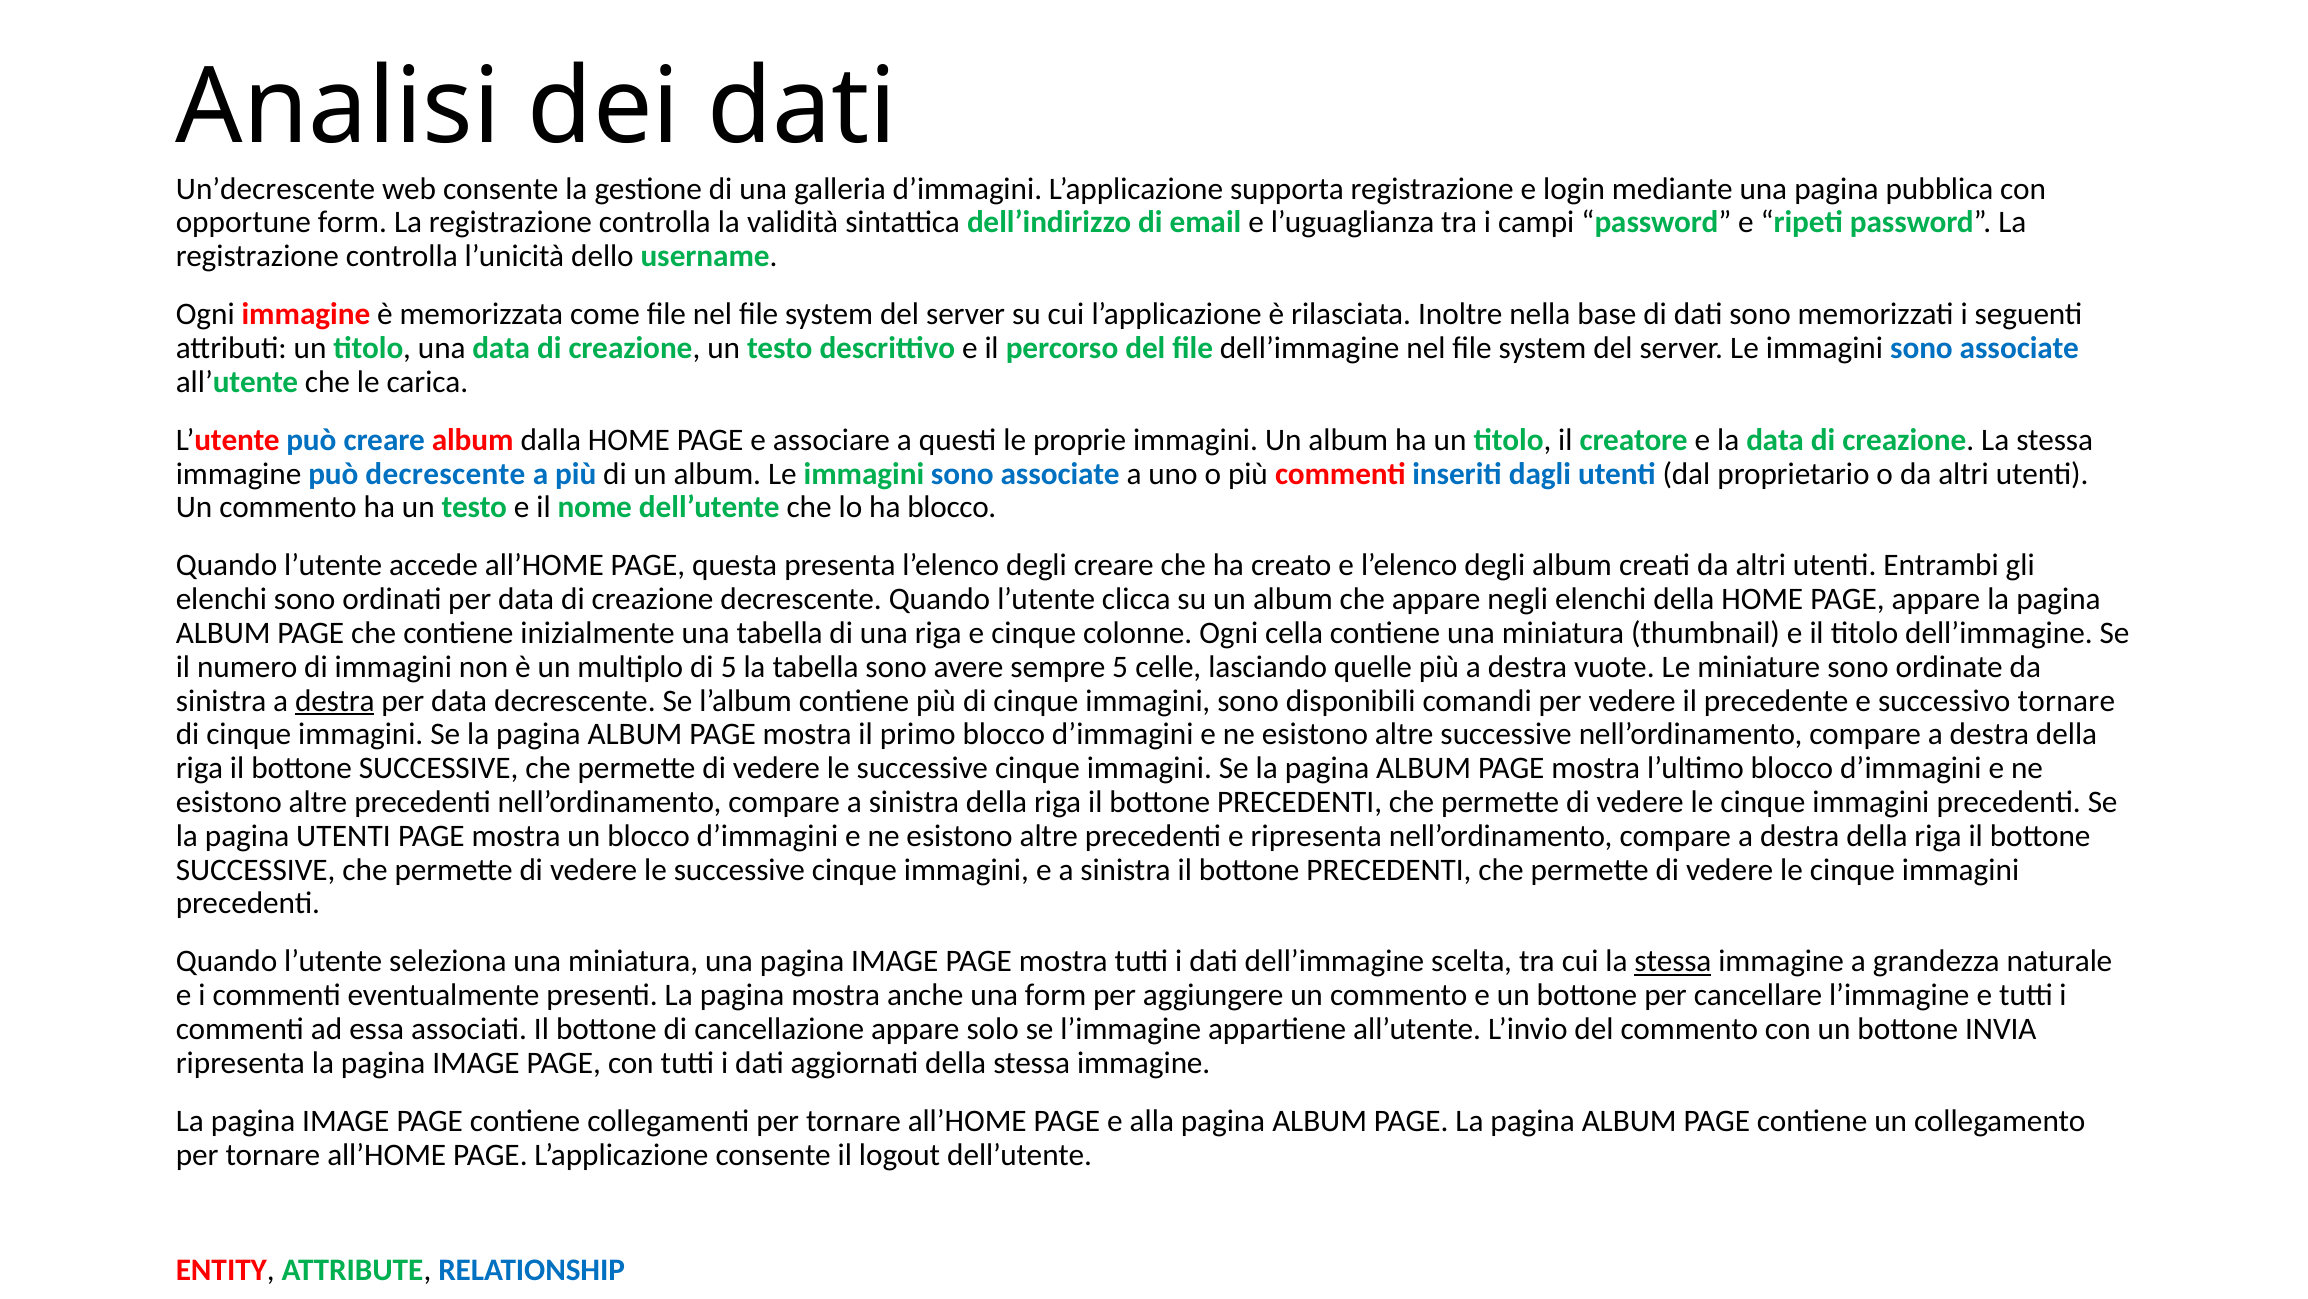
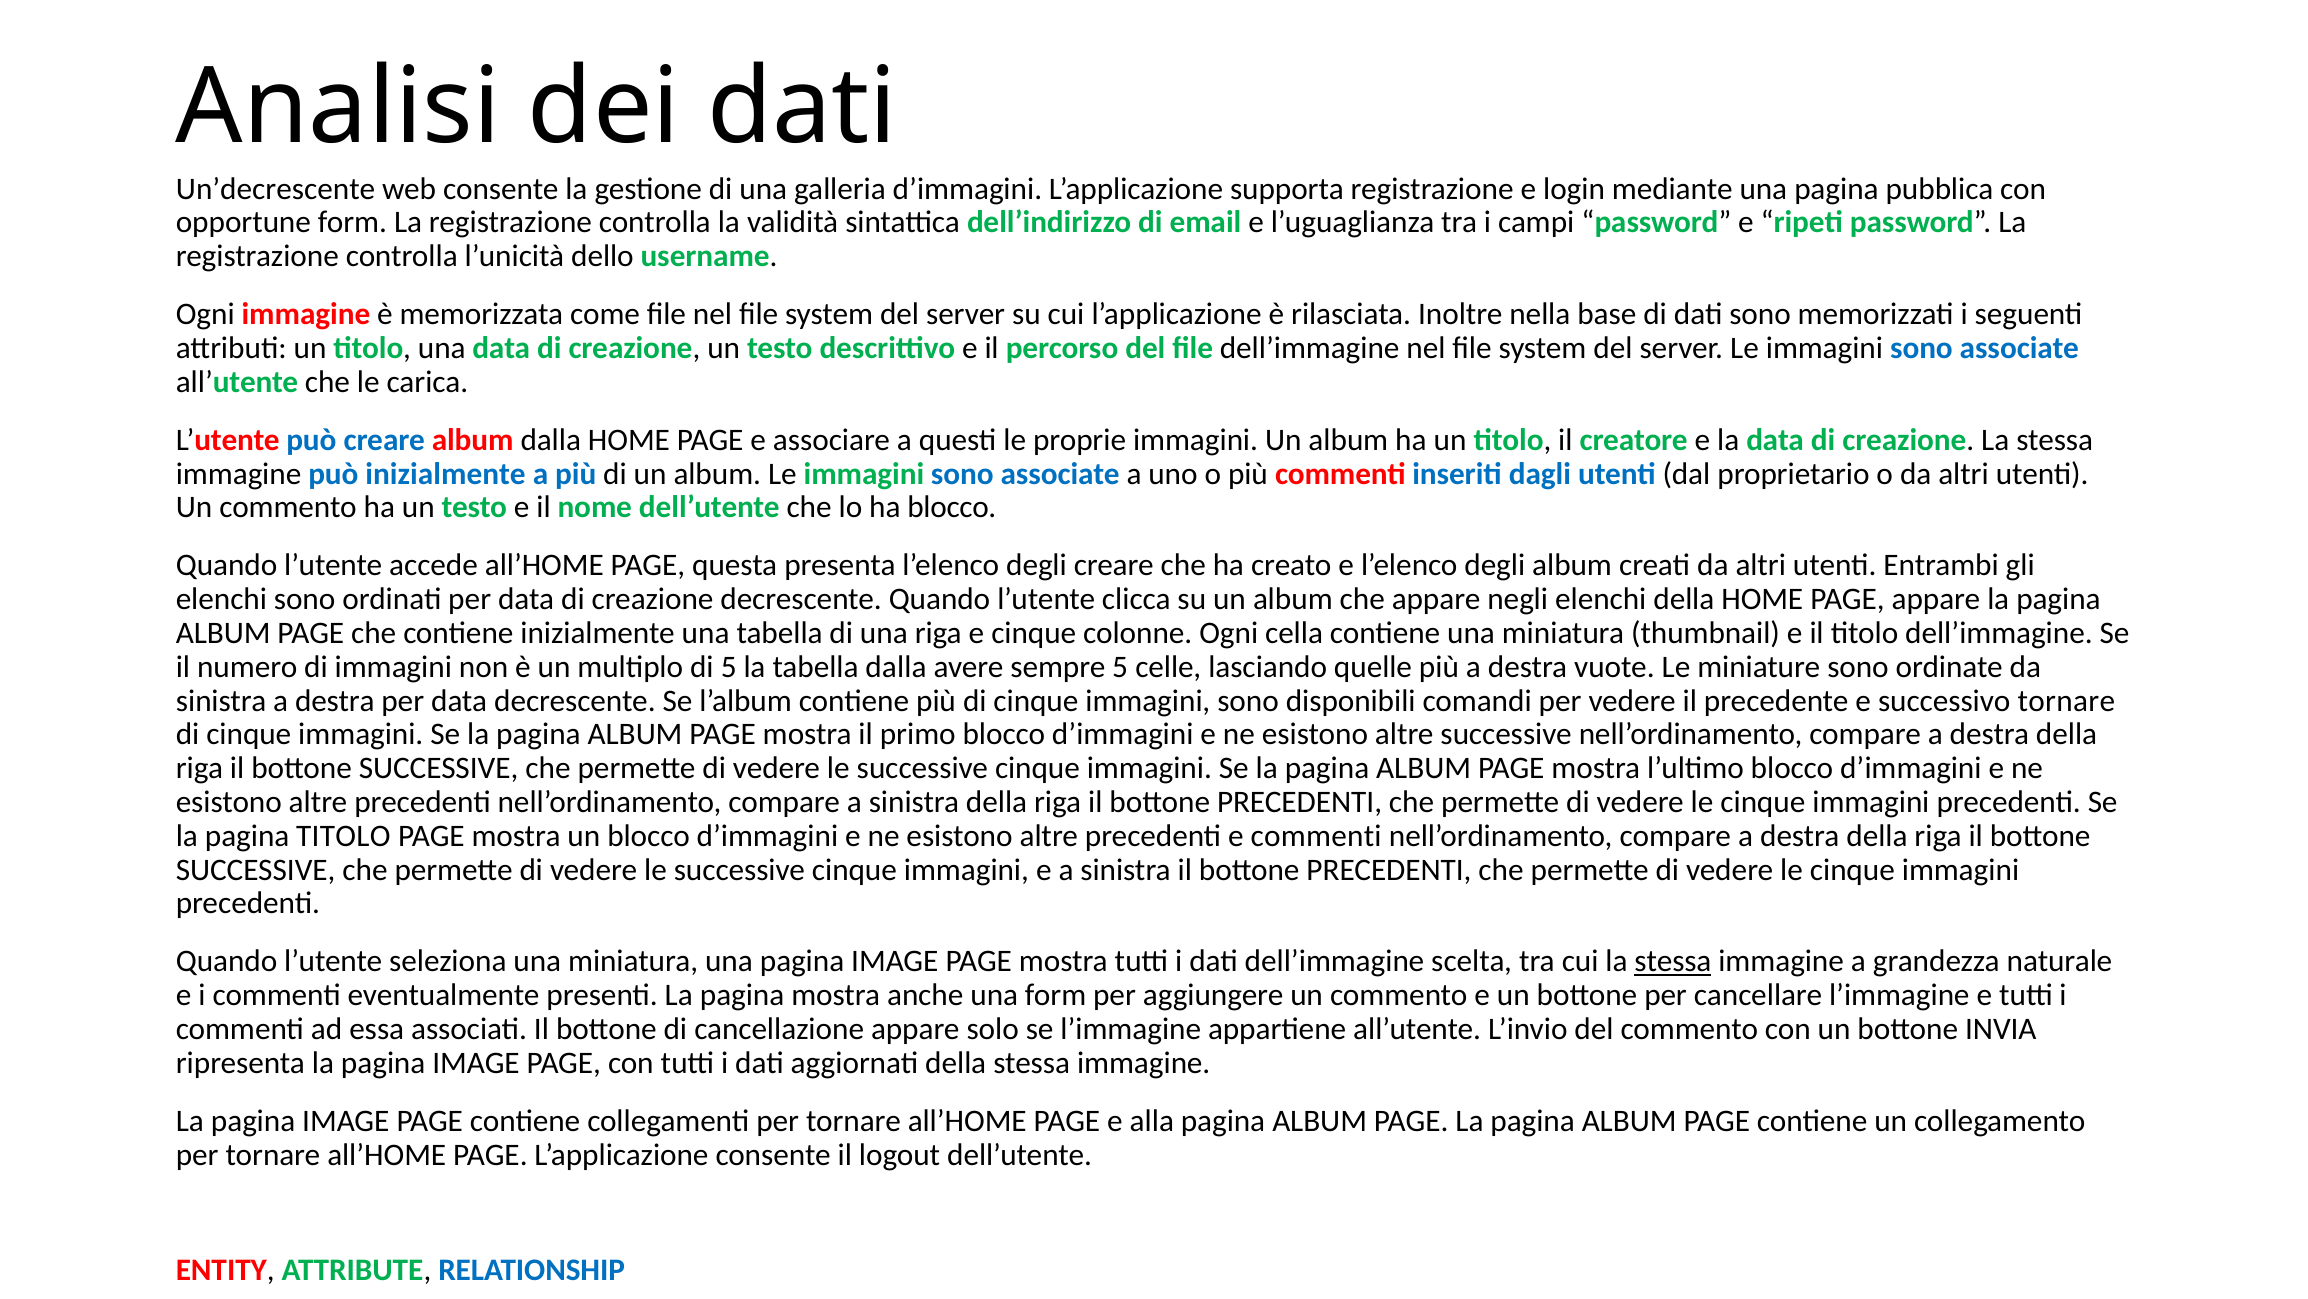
può decrescente: decrescente -> inizialmente (446, 473)
tabella sono: sono -> dalla (896, 666)
destra underline: present -> none (335, 700)
pagina UTENTI: UTENTI -> TITOLO (343, 835)
e ripresenta: ripresenta -> commenti (1316, 835)
